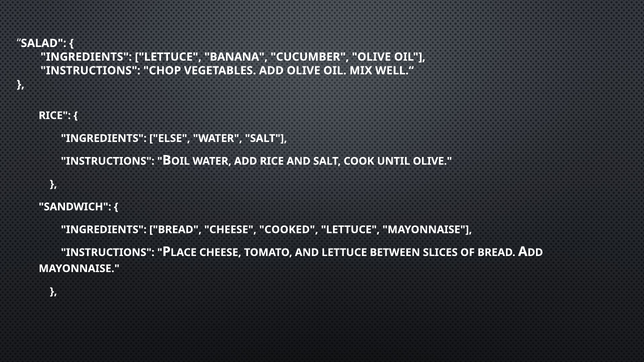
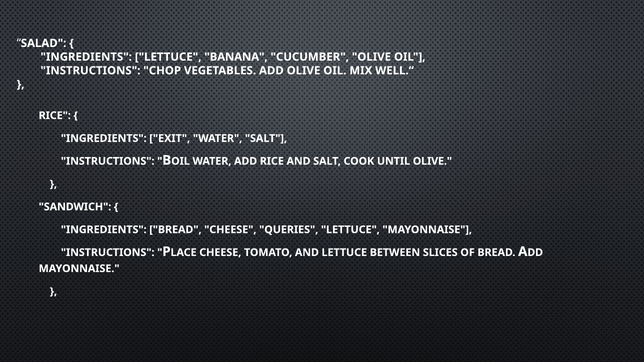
ELSE: ELSE -> EXIT (170, 138)
COOKED: COOKED -> QUERIES (289, 230)
